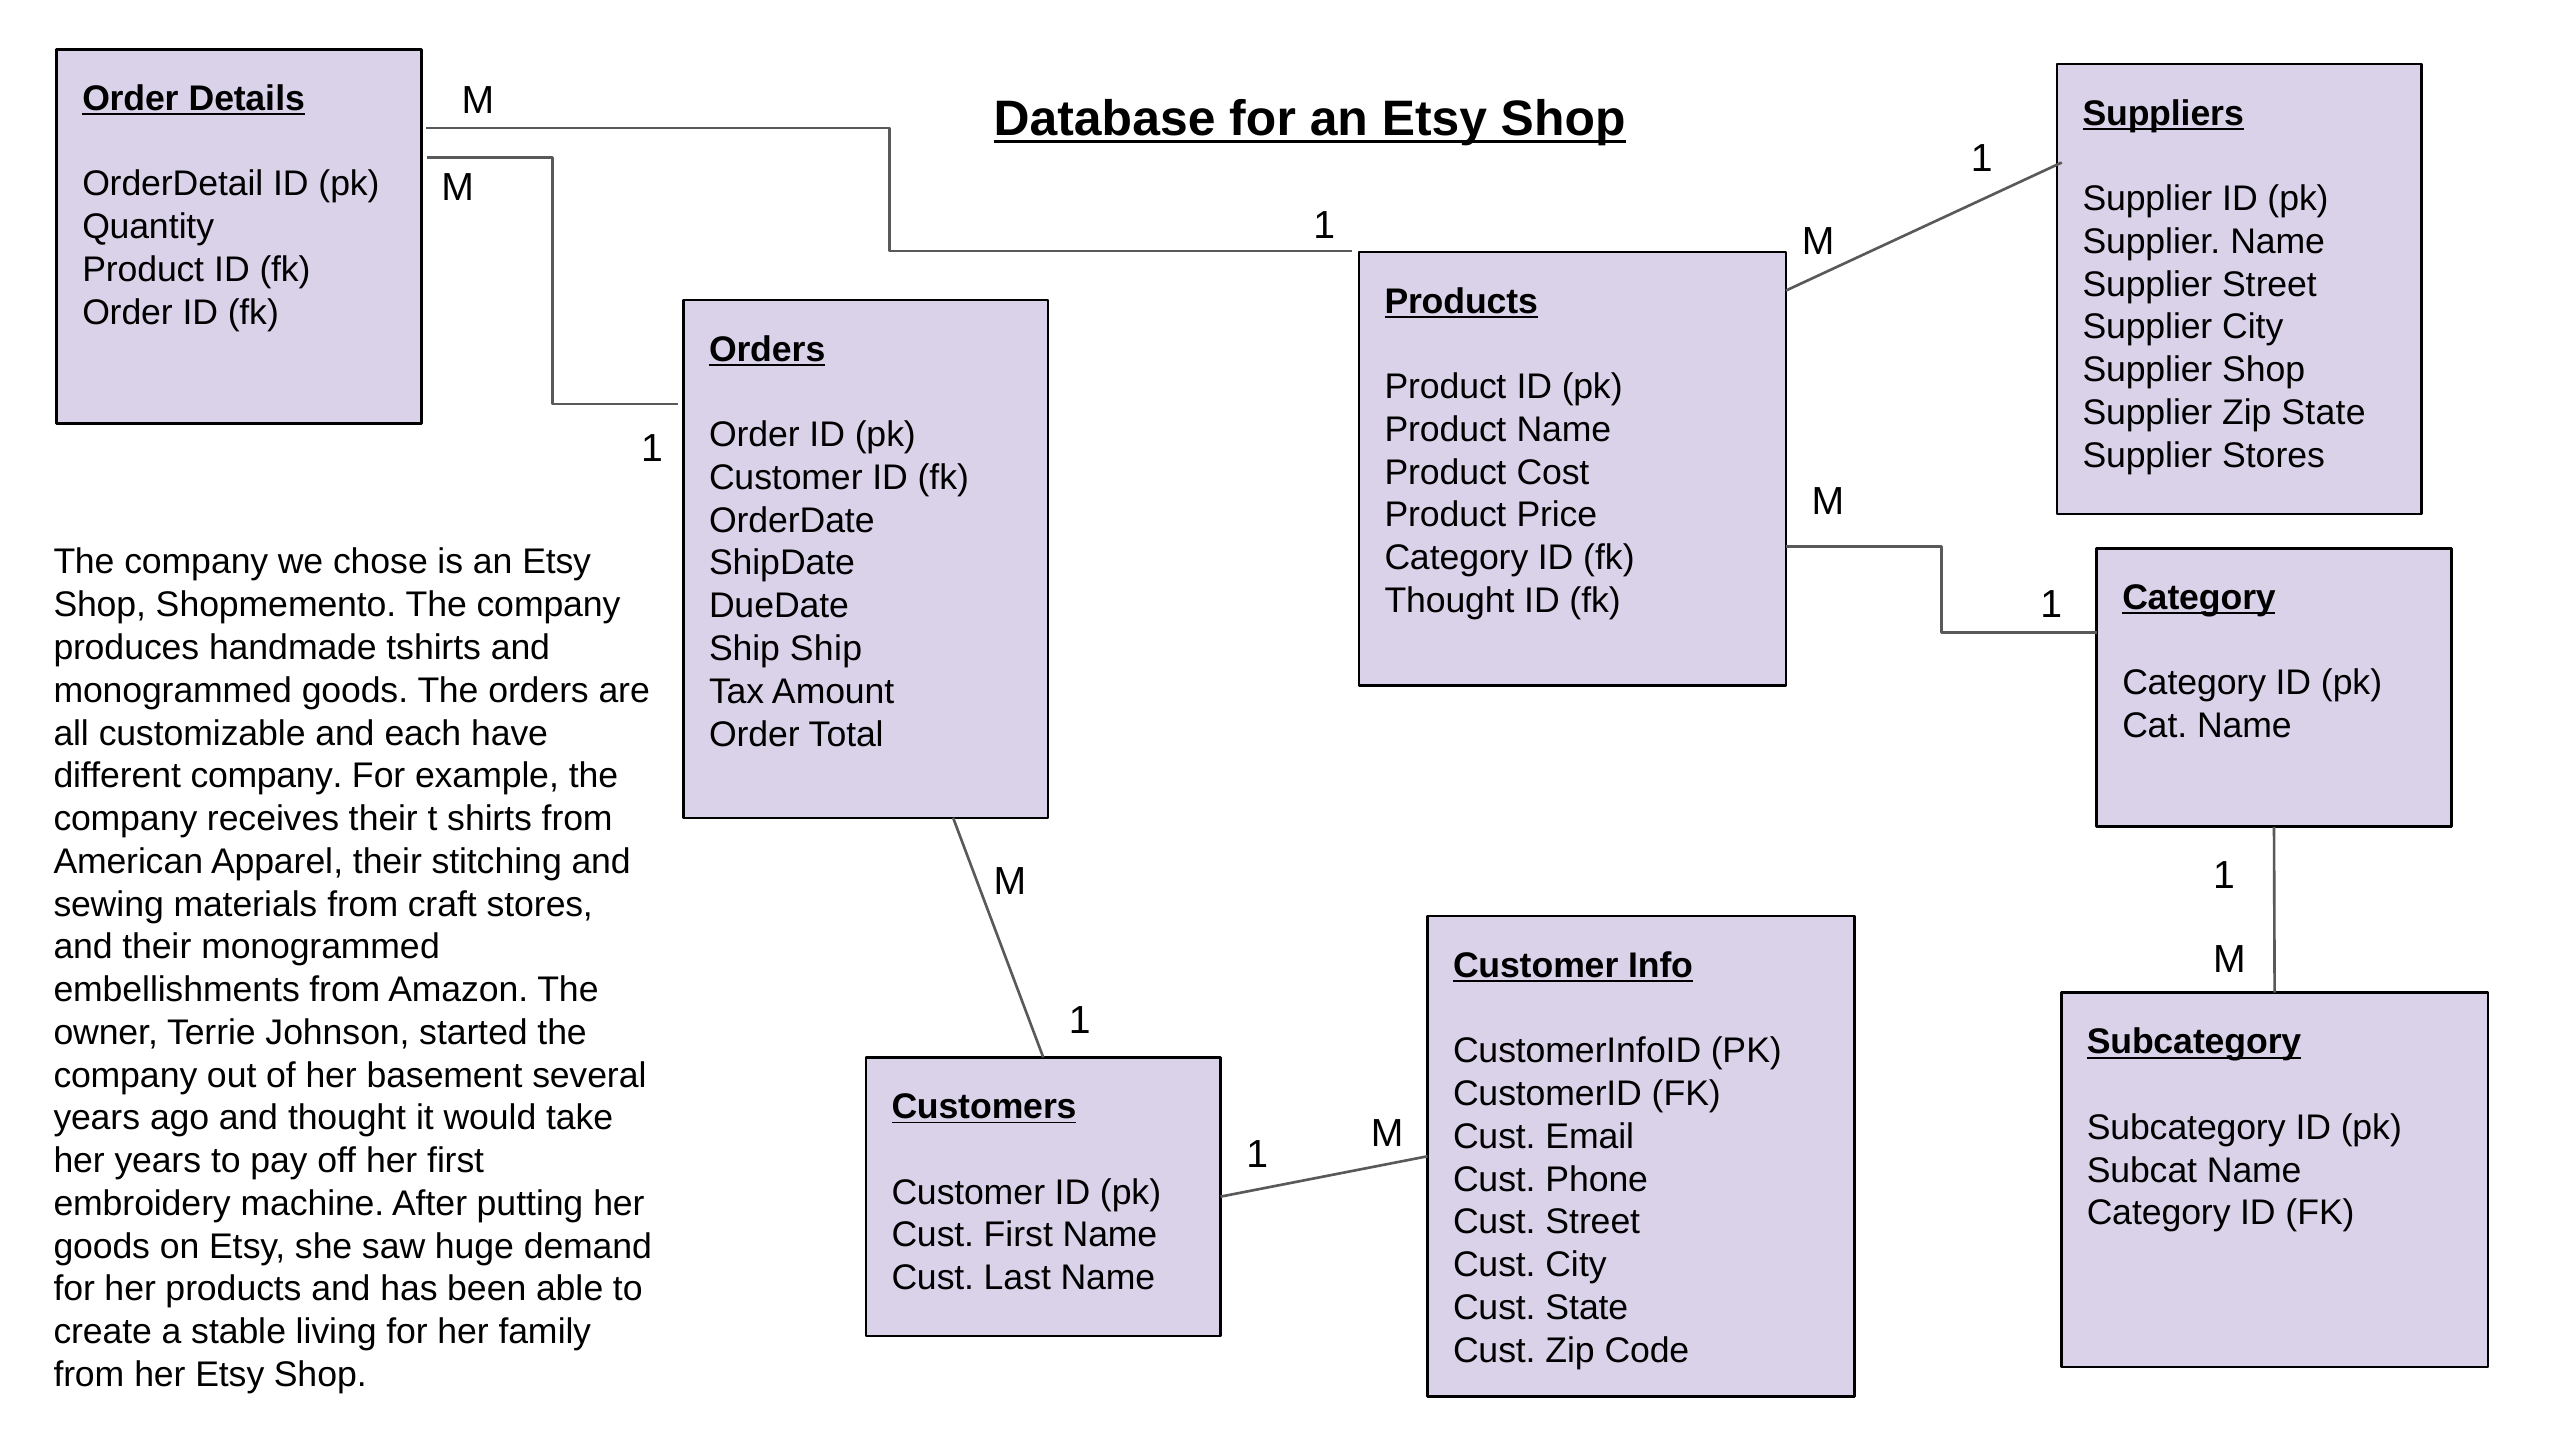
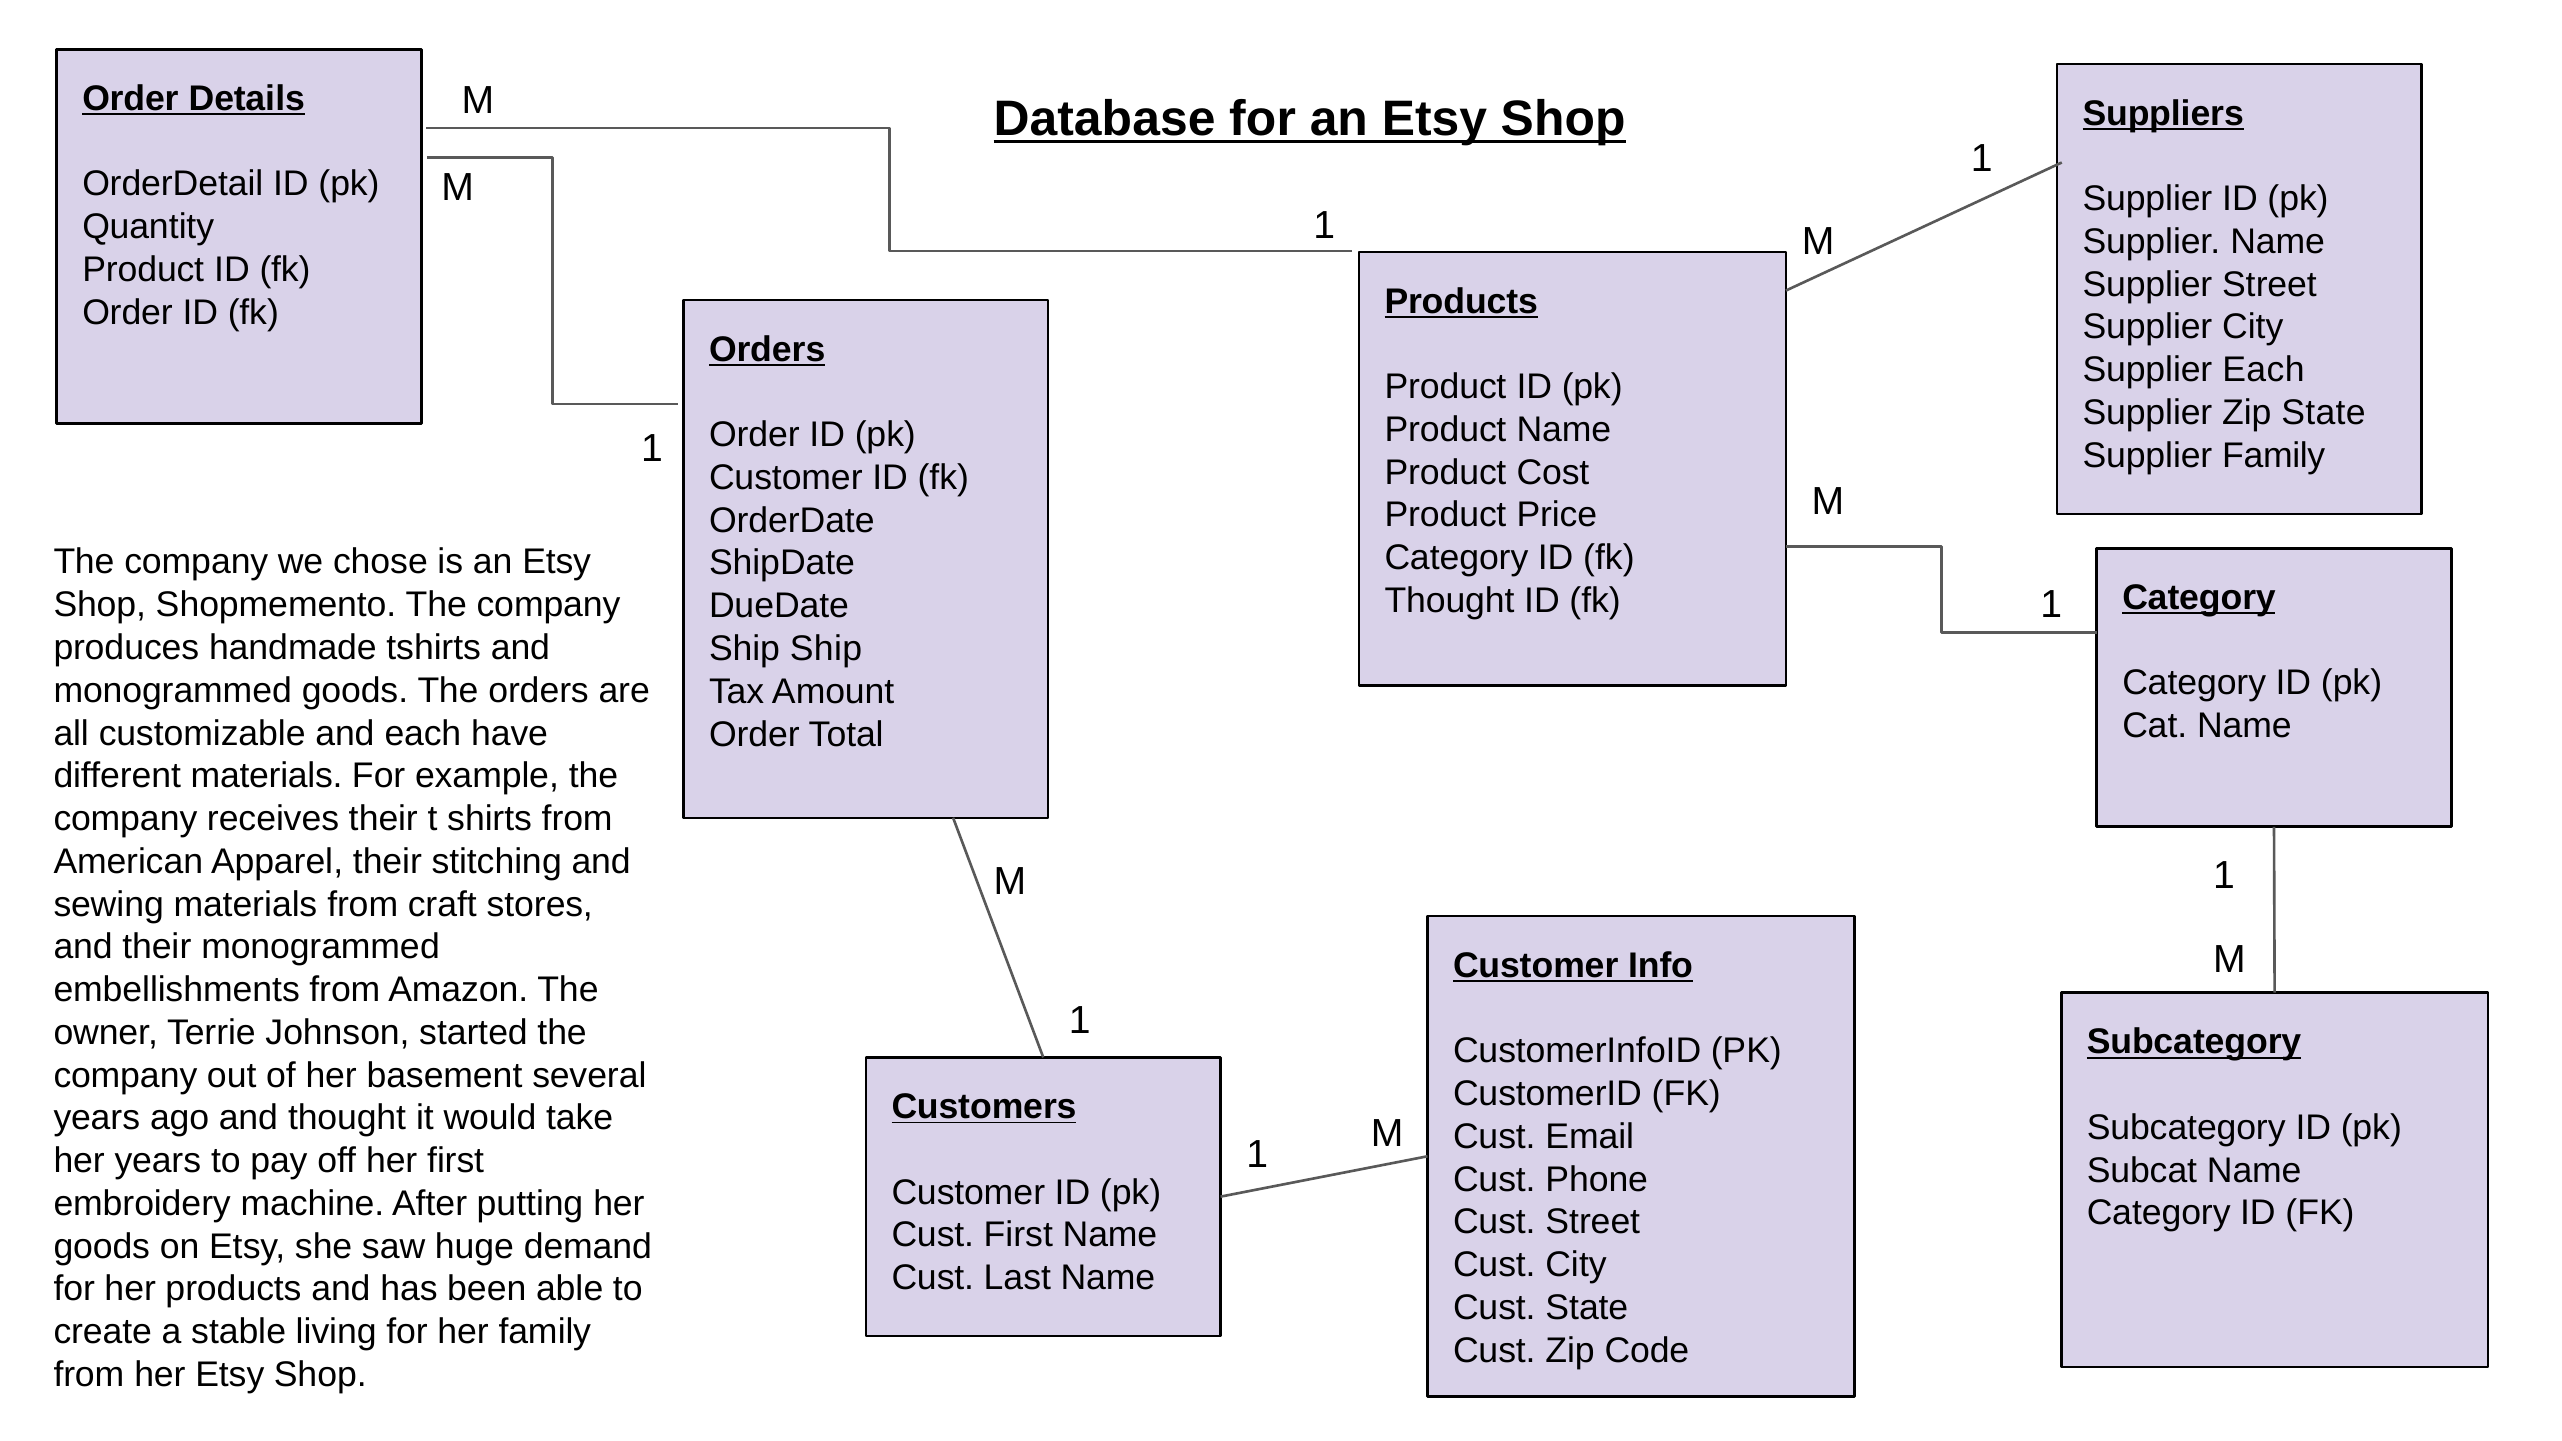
Supplier Shop: Shop -> Each (2264, 370)
Supplier Stores: Stores -> Family (2274, 456)
different company: company -> materials (267, 776)
